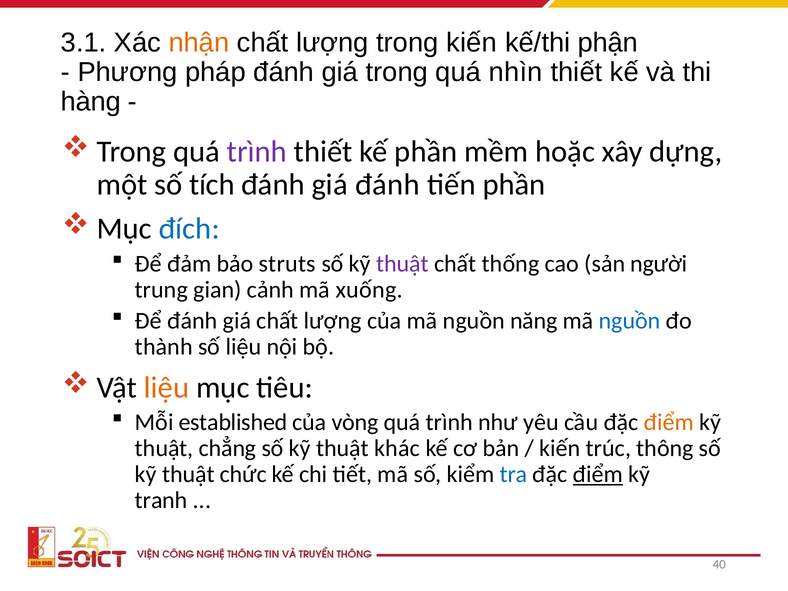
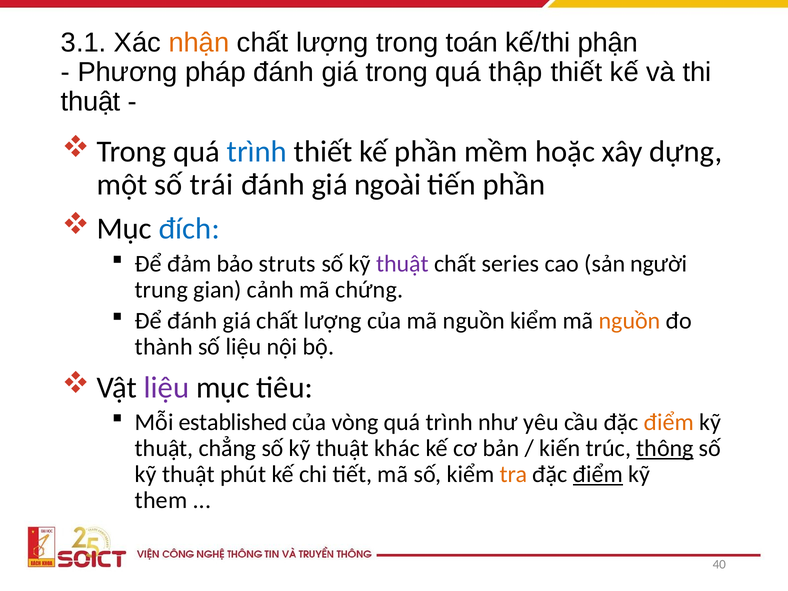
trong kiến: kiến -> toán (472, 43)
nhìn: nhìn -> thập (516, 72)
hàng: hàng -> thuật (91, 102)
trình colour: purple -> blue (257, 152)
tích: tích -> trái (212, 185)
giá đánh: đánh -> ngoài (388, 185)
thống: thống -> series (511, 264)
xuống: xuống -> chứng (369, 290)
nguồn năng: năng -> kiểm (534, 321)
nguồn colour: blue -> orange (630, 321)
liệu colour: orange -> purple (166, 387)
thông underline: none -> present (665, 448)
chức: chức -> phút (243, 474)
tra colour: blue -> orange (513, 474)
tranh: tranh -> them (161, 500)
